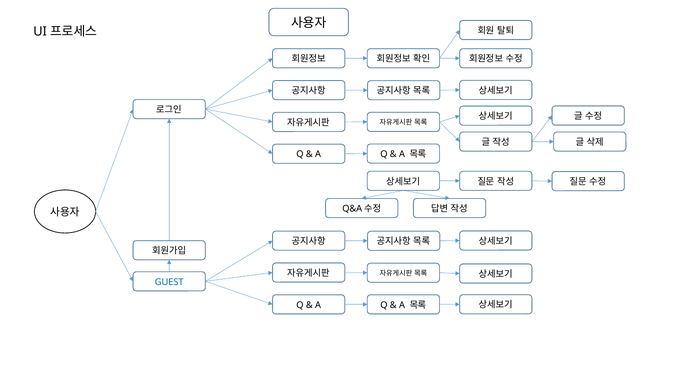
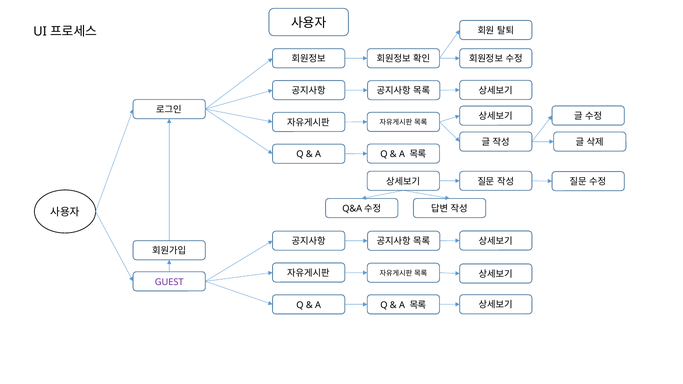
GUEST colour: blue -> purple (169, 282)
